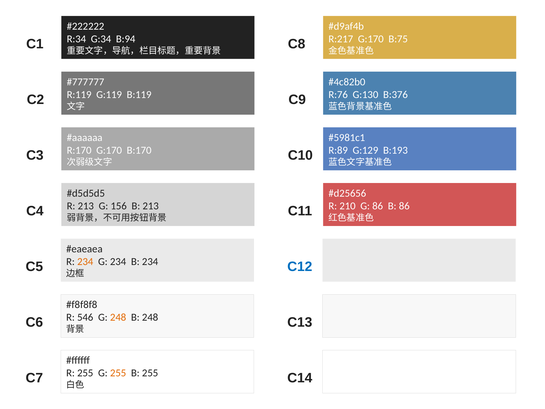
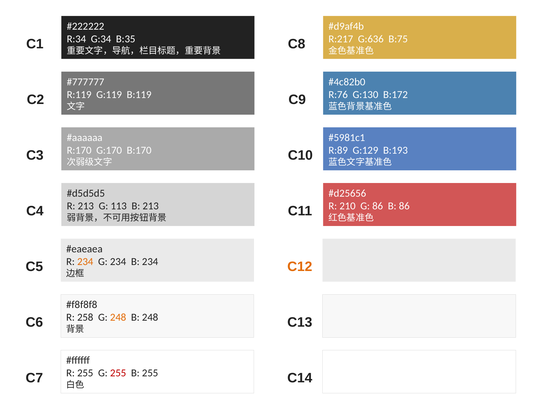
B:94: B:94 -> B:35 (126, 39)
R:217 G:170: G:170 -> G:636 (371, 39)
B:376: B:376 -> B:172 (395, 95)
156: 156 -> 113 (119, 206)
C12 colour: blue -> orange (300, 266)
546: 546 -> 258 (85, 317)
255 colour: orange -> red (118, 373)
